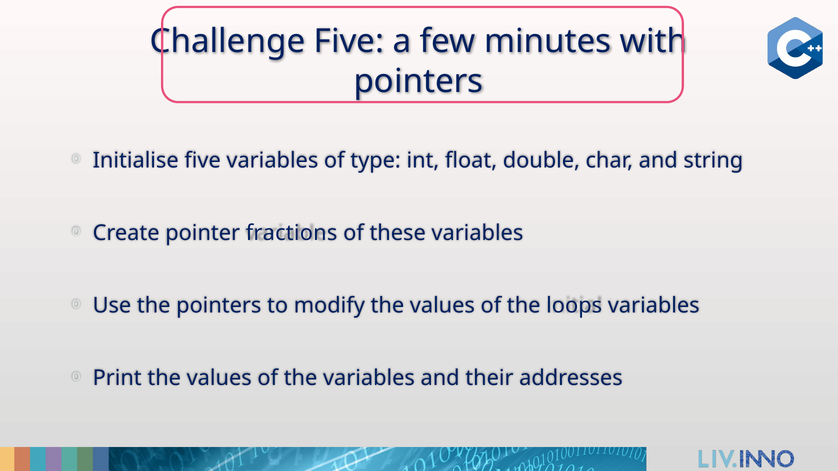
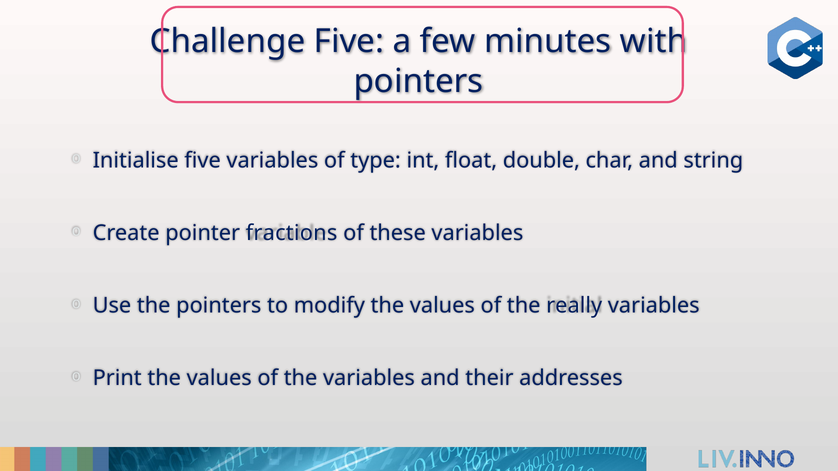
loops: loops -> really (574, 306)
